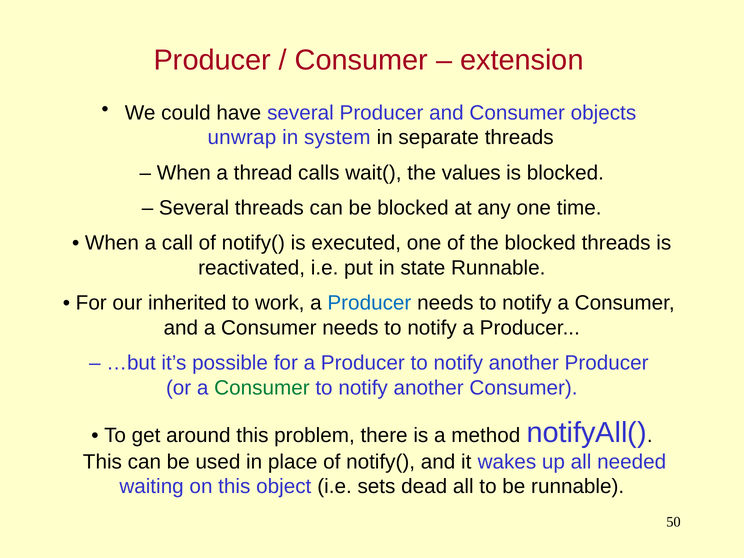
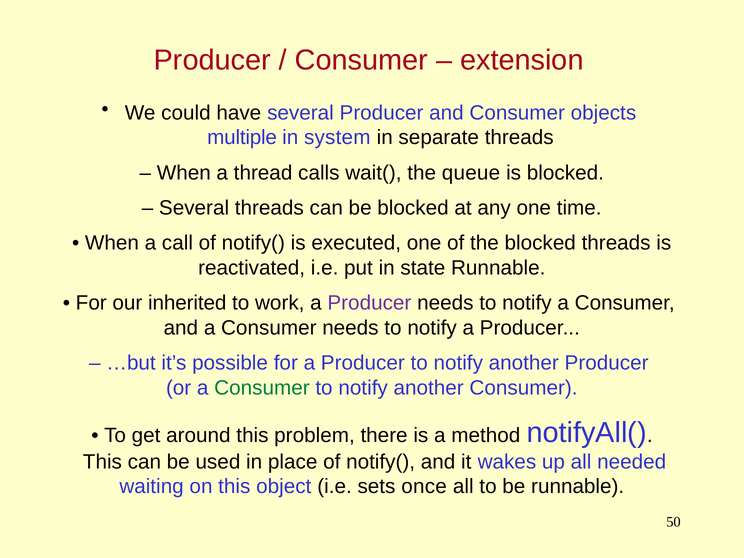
unwrap: unwrap -> multiple (242, 138)
values: values -> queue (471, 173)
Producer colour: blue -> purple (369, 303)
dead: dead -> once (424, 487)
